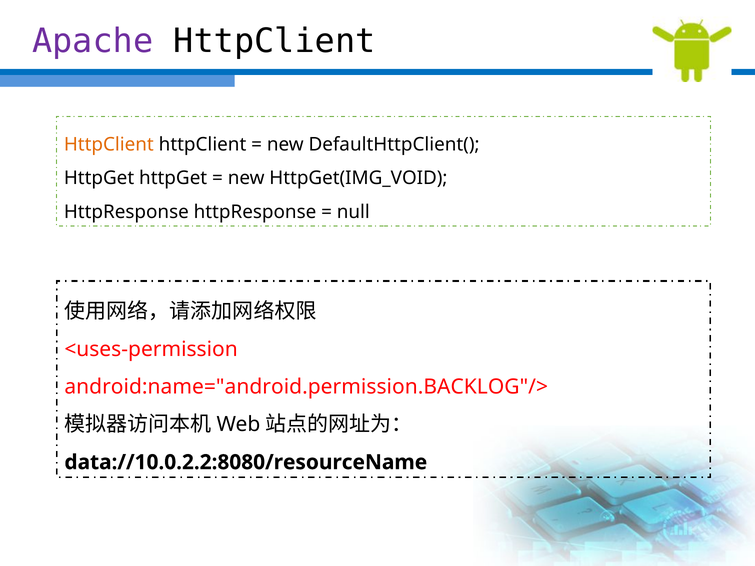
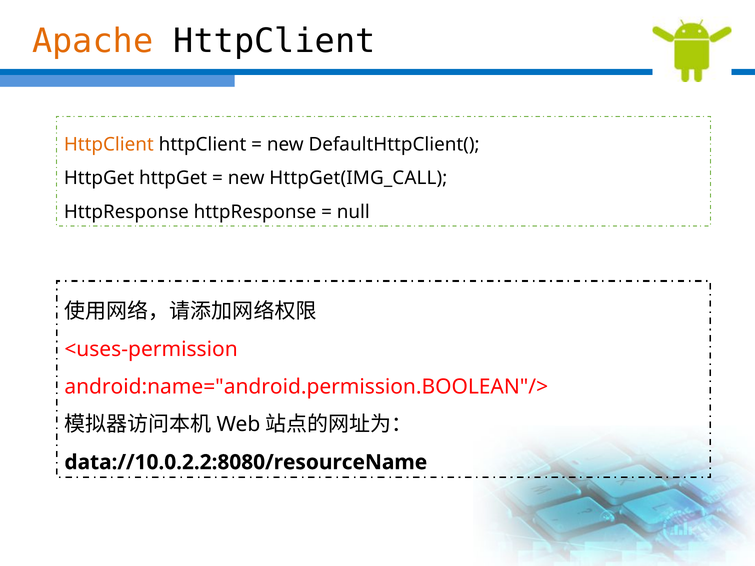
Apache colour: purple -> orange (93, 41)
HttpGet(IMG_VOID: HttpGet(IMG_VOID -> HttpGet(IMG_CALL (358, 178)
android:name="android.permission.BACKLOG"/>: android:name="android.permission.BACKLOG"/> -> android:name="android.permission.BOOLEAN"/> (306, 387)
